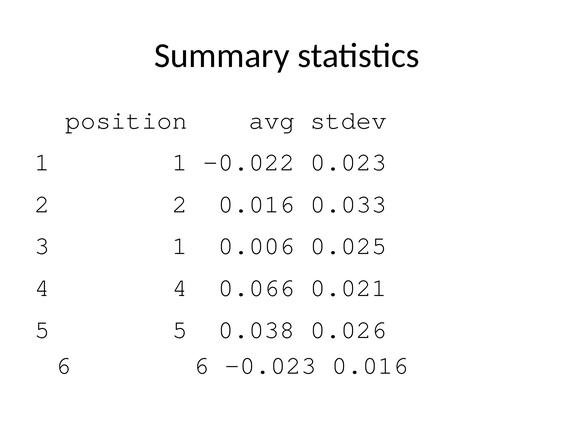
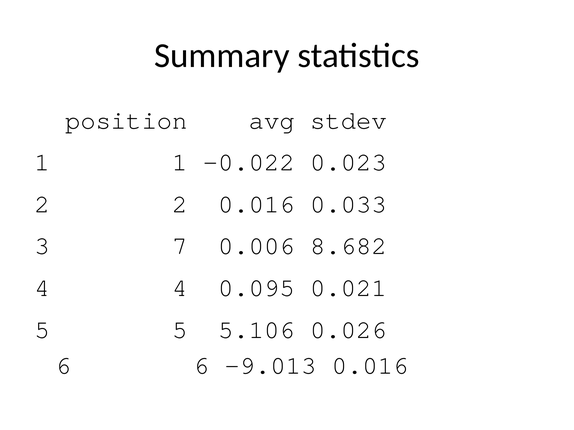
3 1: 1 -> 7 (180, 246)
0.025: 0.025 -> 8.682 (349, 246)
0.066: 0.066 -> 0.095 (257, 288)
0.038: 0.038 -> 5.106 (257, 330)
-0.023: -0.023 -> -9.013 (270, 366)
